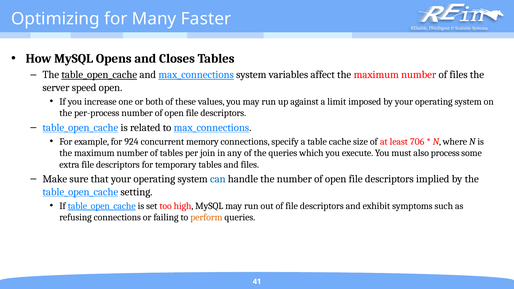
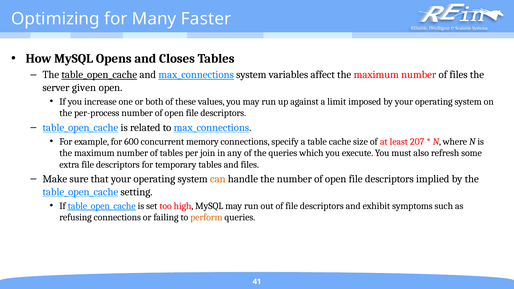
speed: speed -> given (84, 88)
924: 924 -> 600 (131, 142)
706: 706 -> 207 (417, 142)
process: process -> refresh (445, 153)
can colour: blue -> orange (218, 179)
